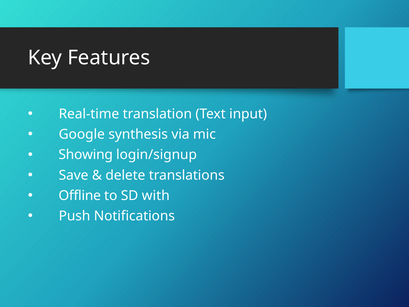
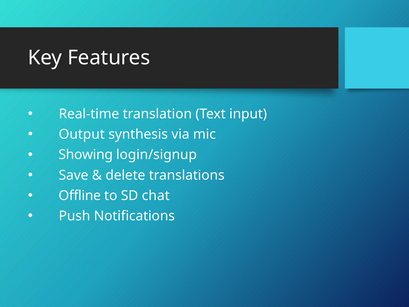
Google: Google -> Output (82, 134)
with: with -> chat (156, 195)
